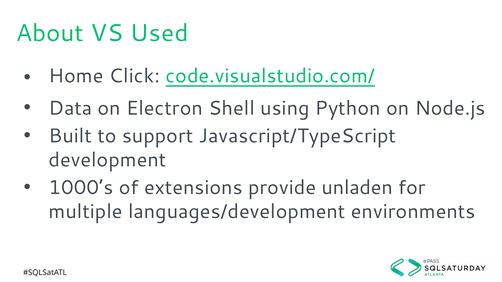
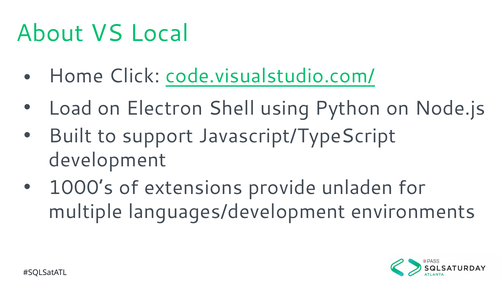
Used: Used -> Local (159, 33)
Data: Data -> Load (70, 108)
